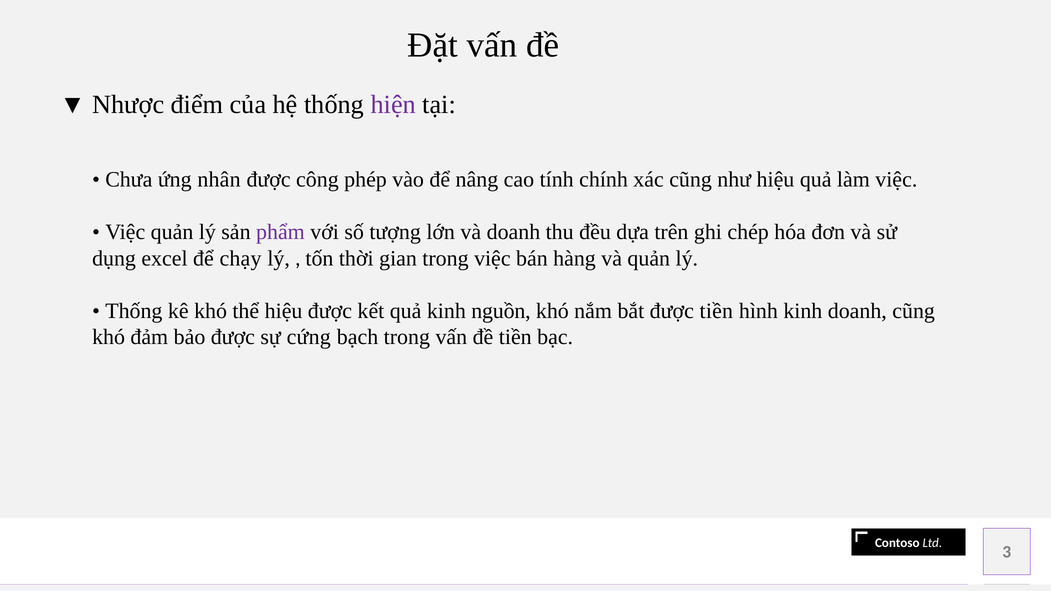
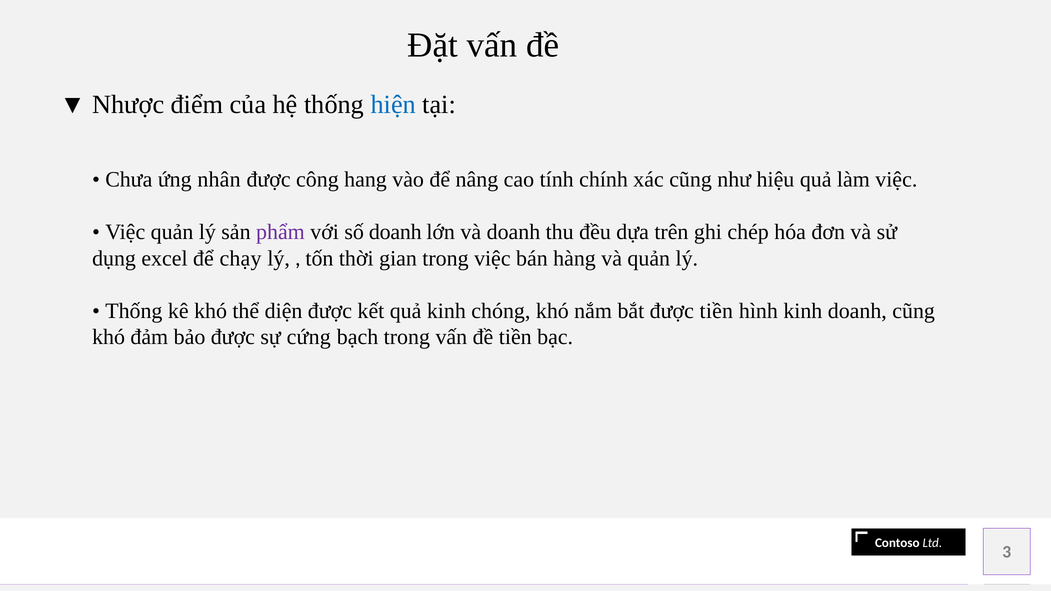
hiện colour: purple -> blue (393, 105)
phép: phép -> hang (366, 180)
số tượng: tượng -> doanh (395, 232)
thể hiệu: hiệu -> diện (284, 311)
nguồn: nguồn -> chóng (501, 311)
